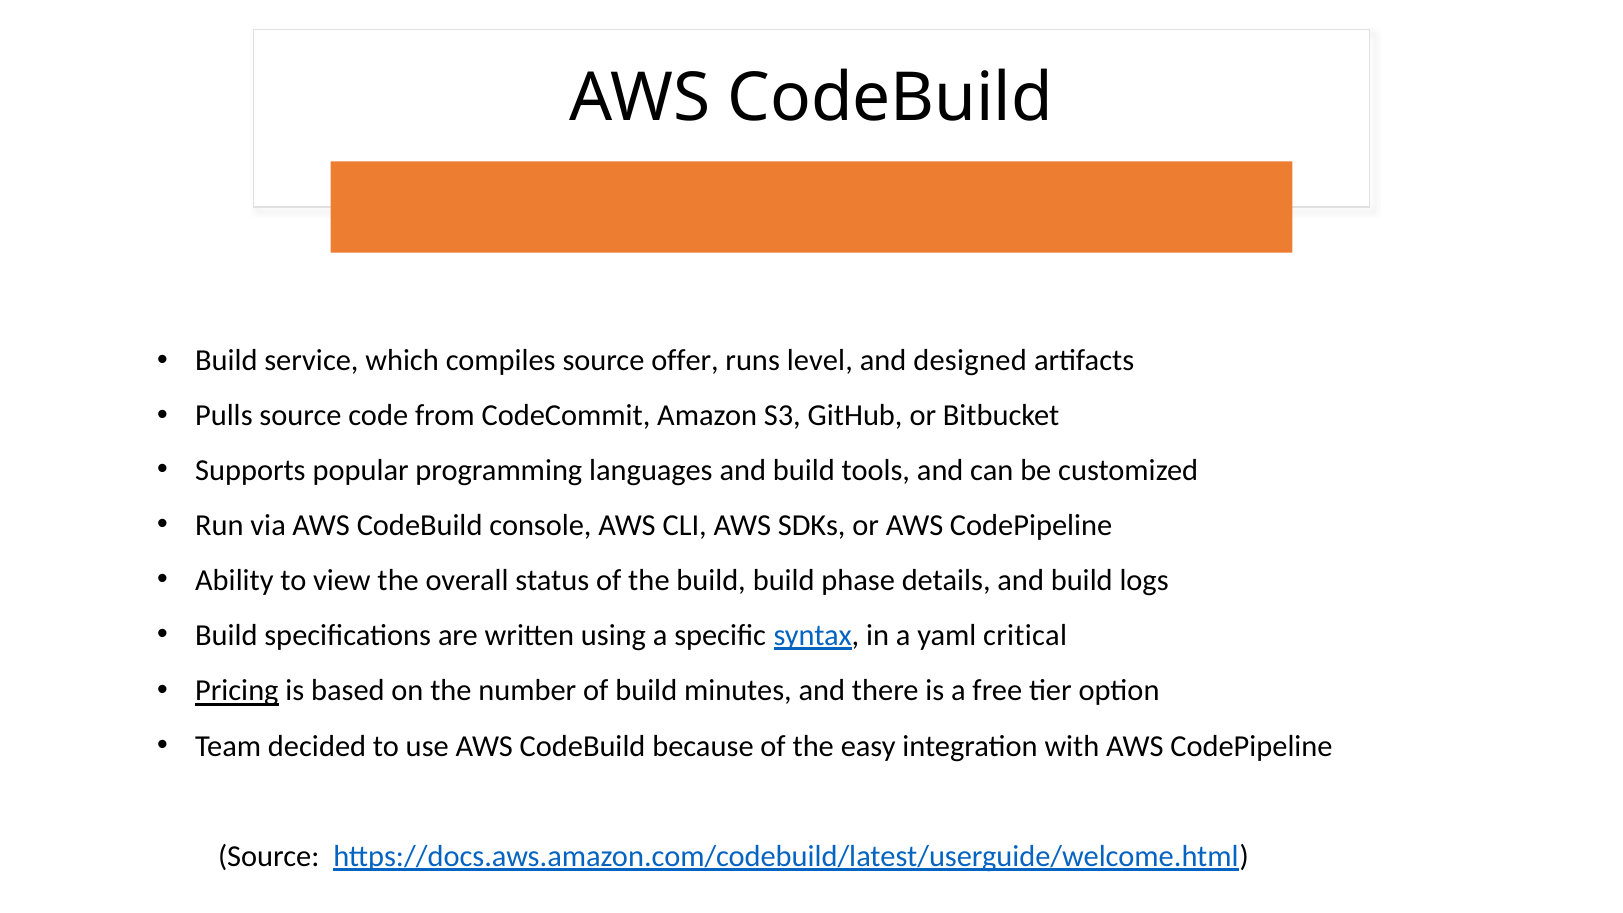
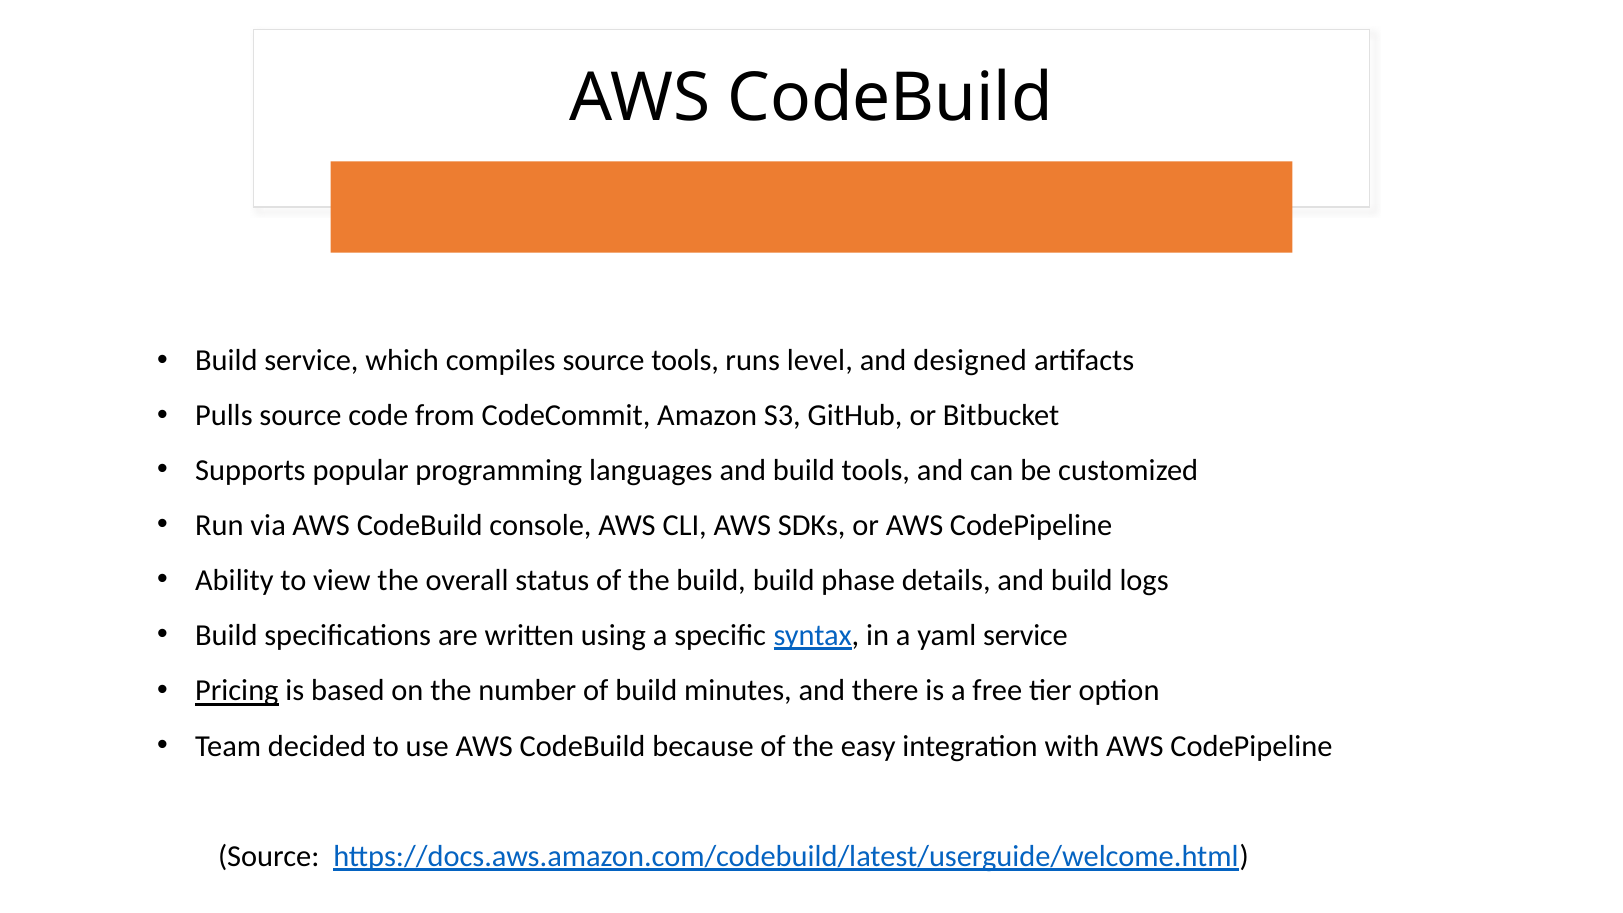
source offer: offer -> tools (685, 361)
yaml critical: critical -> service (1025, 635)
